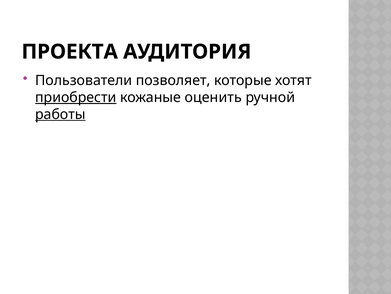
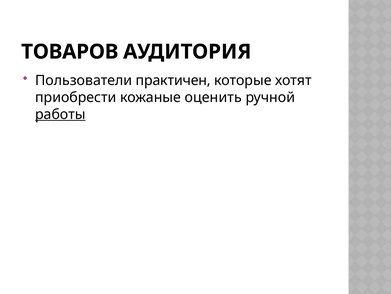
ПРОЕКТА: ПРОЕКТА -> ТОВАРОВ (70, 52)
позволяет: позволяет -> практичен (173, 80)
приобрести underline: present -> none (76, 97)
